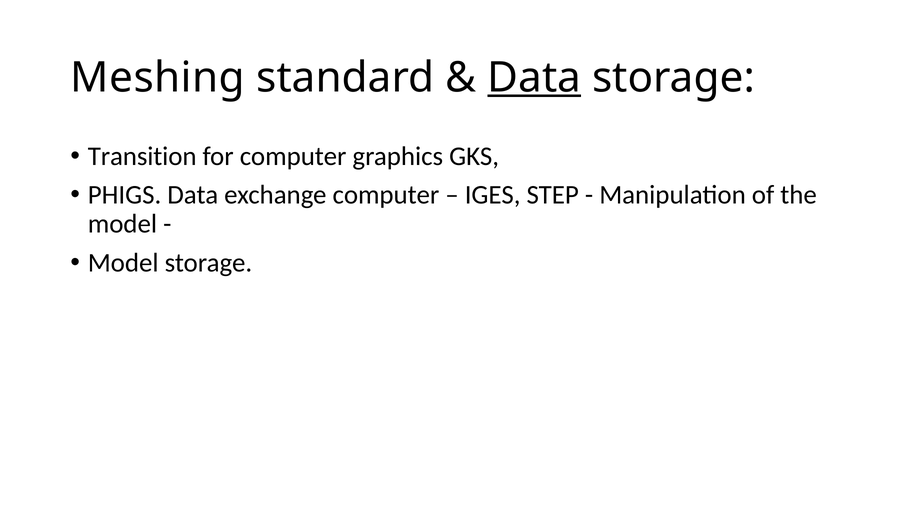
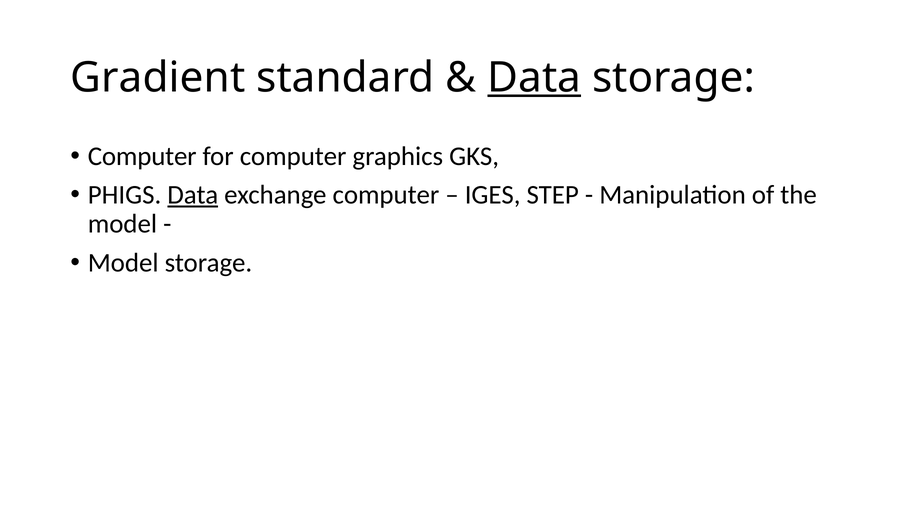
Meshing: Meshing -> Gradient (158, 78)
Transition: Transition -> Computer (142, 156)
Data underline: none -> present (193, 195)
